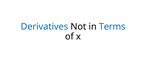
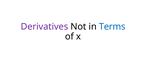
Derivatives colour: blue -> purple (44, 27)
